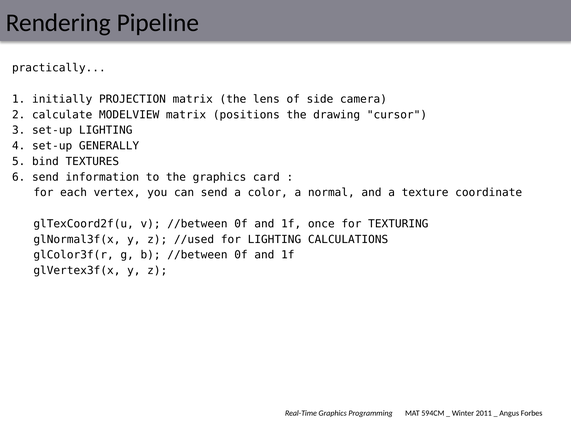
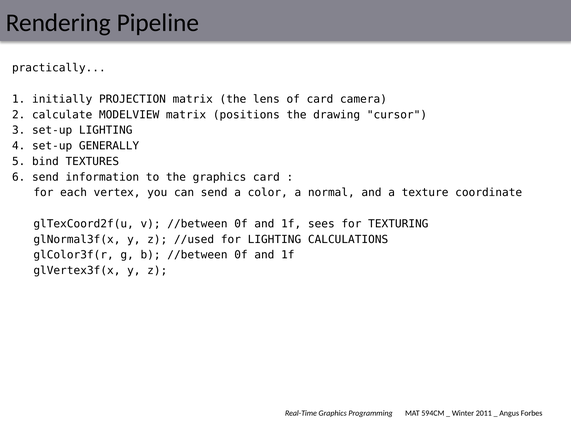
of side: side -> card (320, 99)
once: once -> sees (321, 223)
